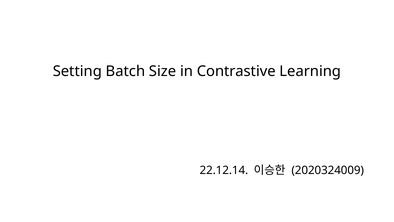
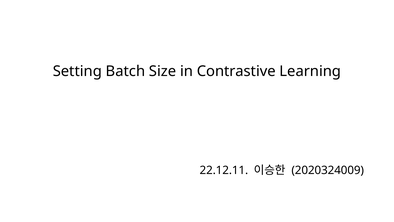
22.12.14: 22.12.14 -> 22.12.11 (224, 170)
